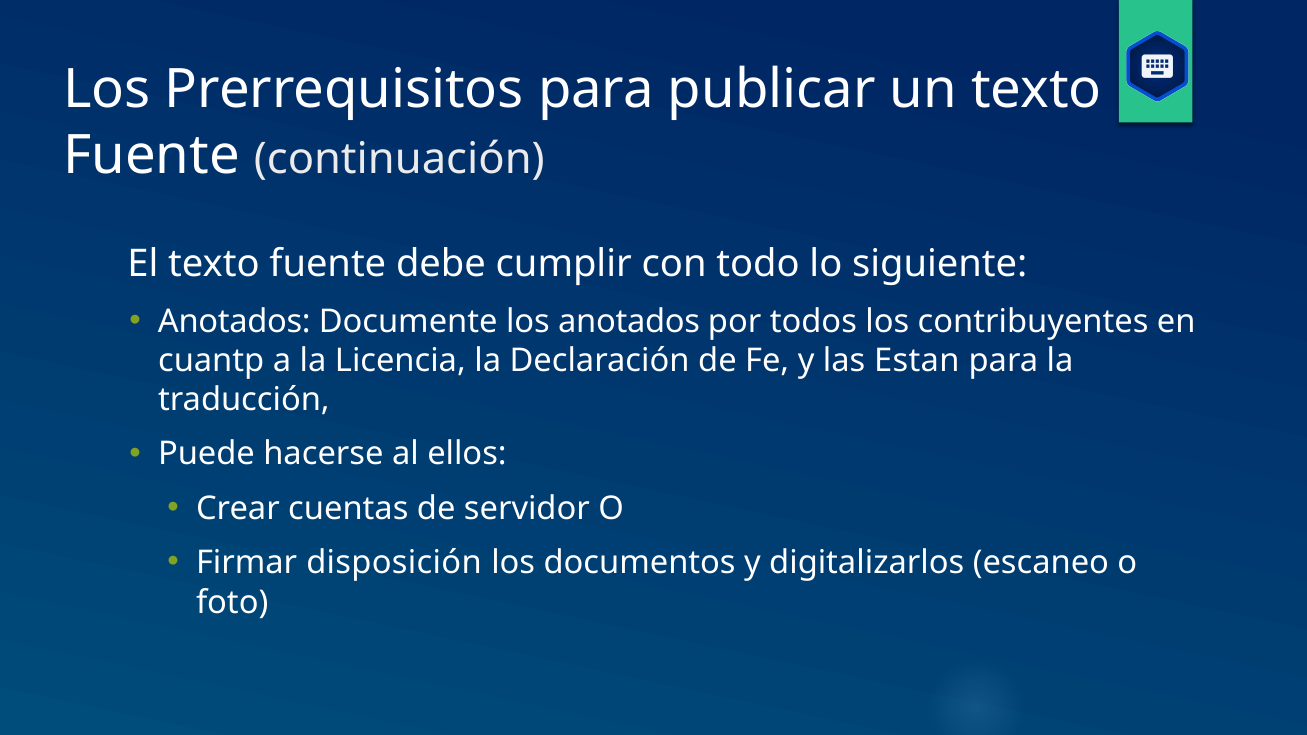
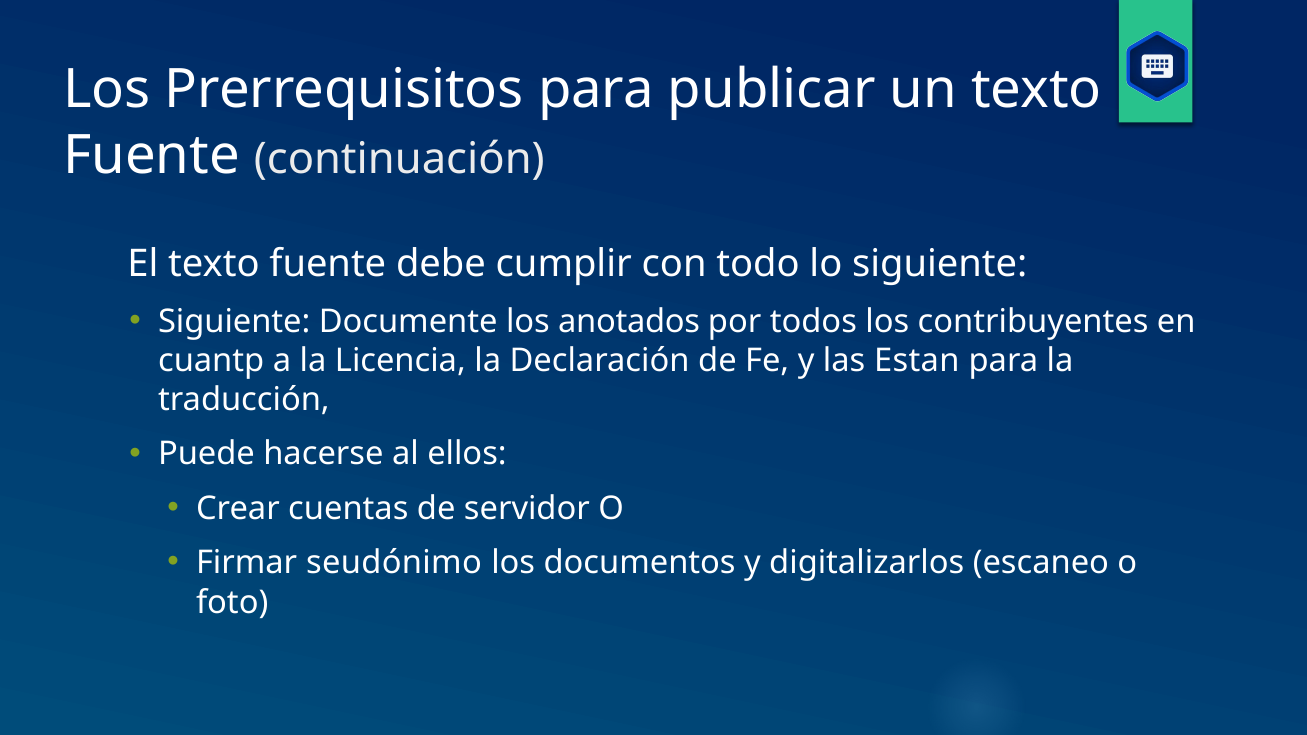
Anotados: Anotados -> Siguiente (234, 321)
disposición: disposición -> seudónimo (394, 563)
